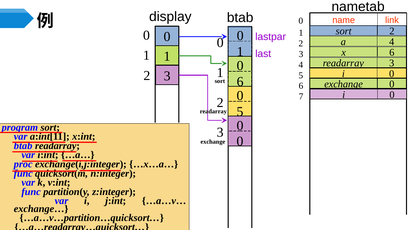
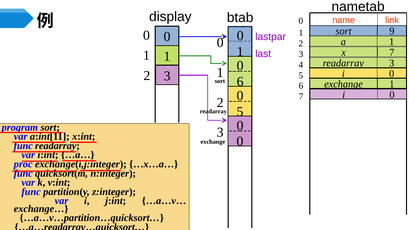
1 2: 2 -> 9 (392, 31)
2 4: 4 -> 1 (392, 42)
3 6: 6 -> 7 (392, 53)
0: 0 -> 1 (392, 84)
btab: btab -> func (23, 146)
